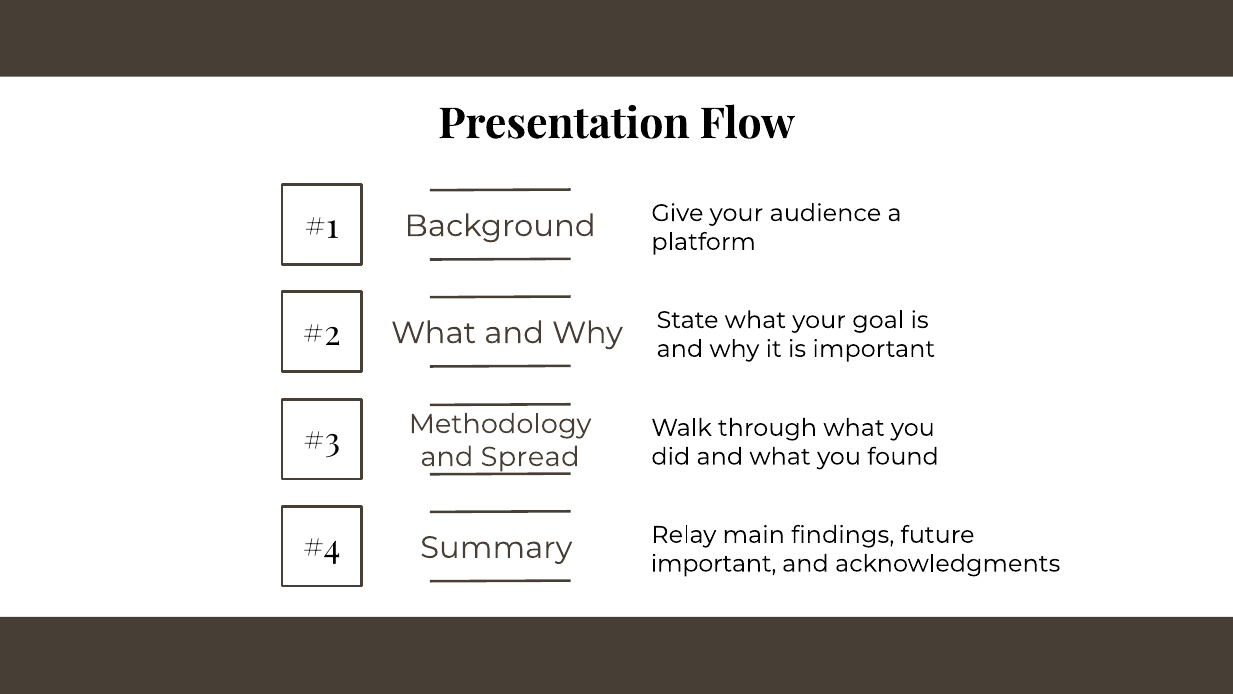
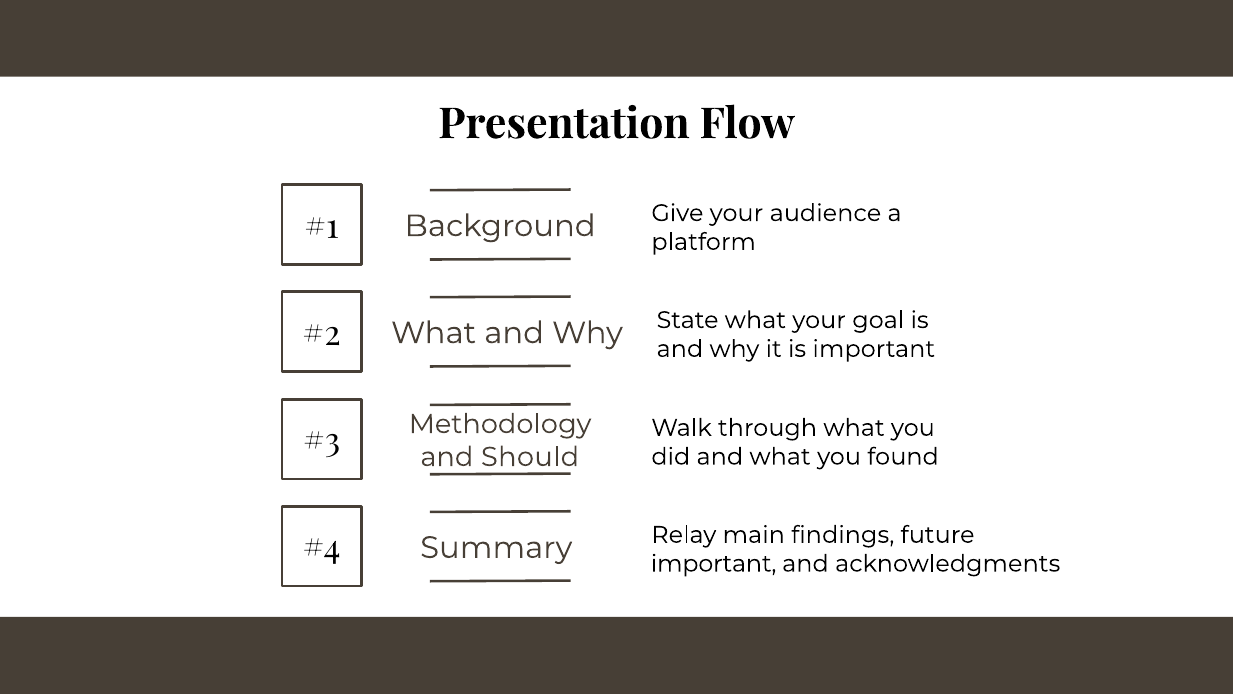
Spread: Spread -> Should (530, 457)
